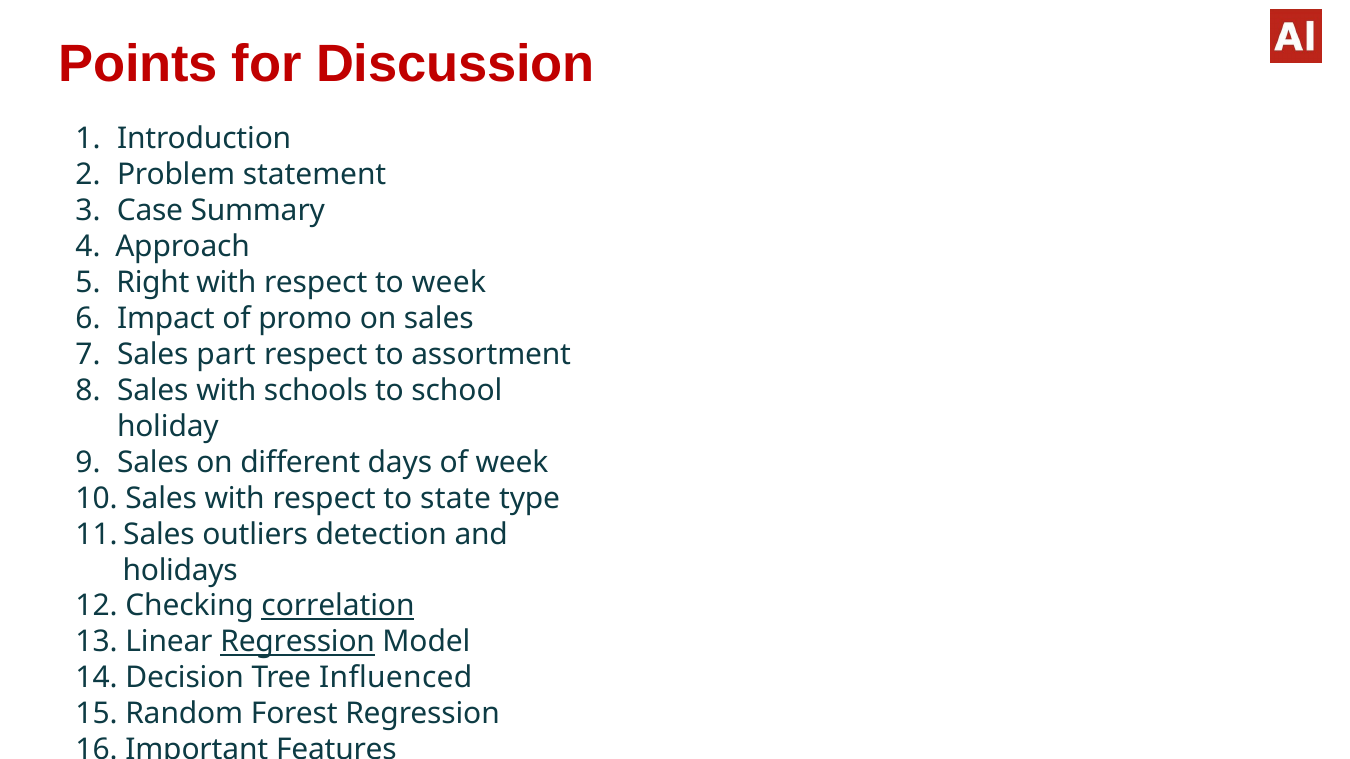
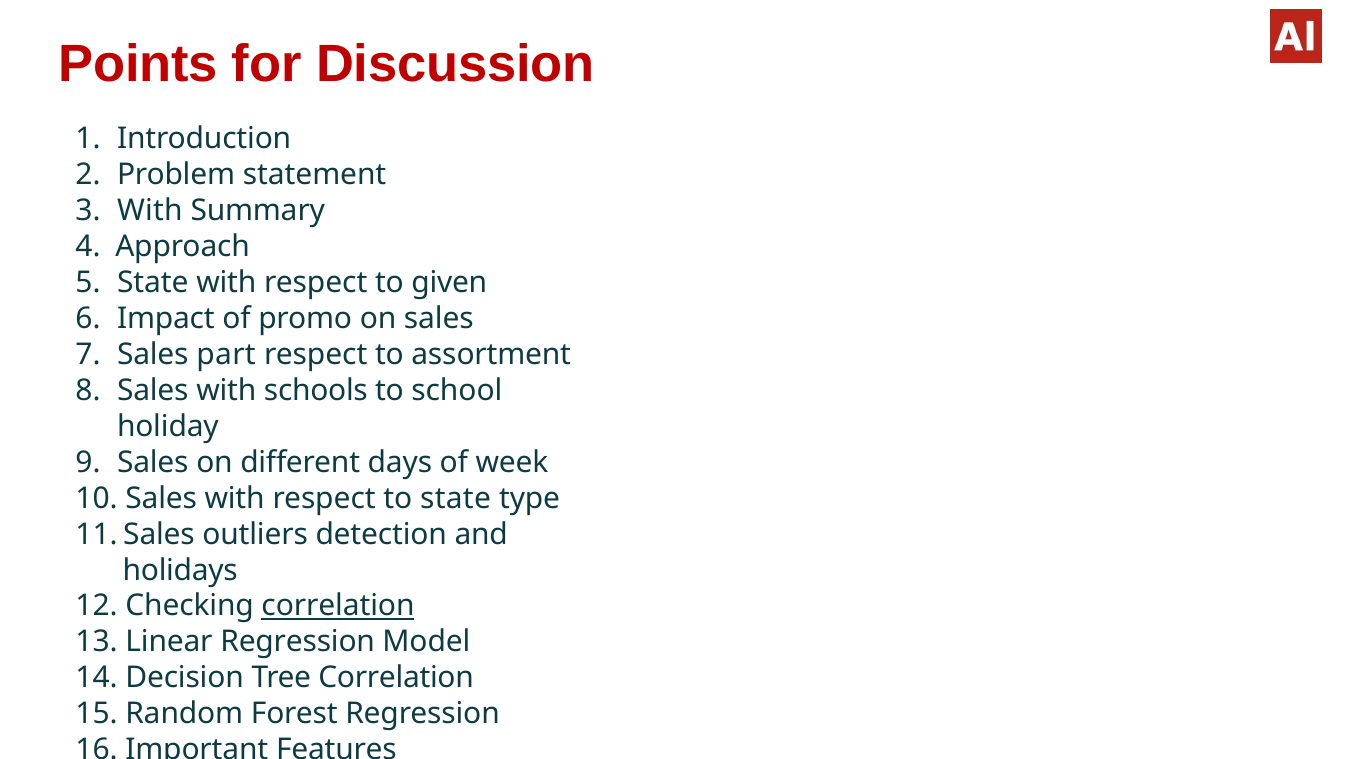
Case: Case -> With (150, 211)
Right: Right -> State (153, 283)
to week: week -> given (449, 283)
Regression underline: present -> none (298, 642)
Tree Influenced: Influenced -> Correlation (396, 678)
